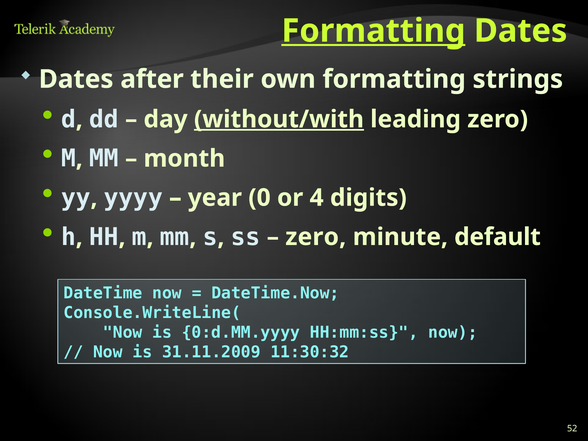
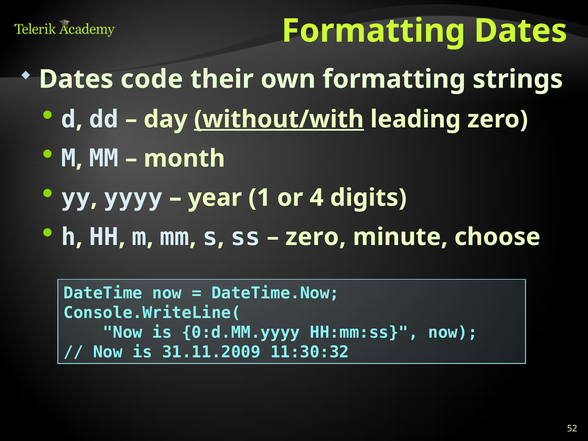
Formatting underline: present -> none (373, 31)
after: after -> code (152, 79)
0: 0 -> 1 (259, 198)
default: default -> choose (497, 237)
